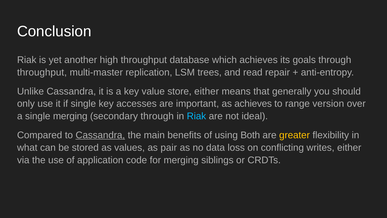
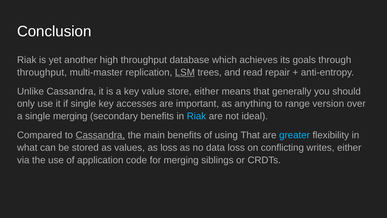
LSM underline: none -> present (185, 72)
as achieves: achieves -> anything (253, 104)
secondary through: through -> benefits (157, 116)
using Both: Both -> That (250, 135)
greater colour: yellow -> light blue (295, 135)
as pair: pair -> loss (169, 147)
